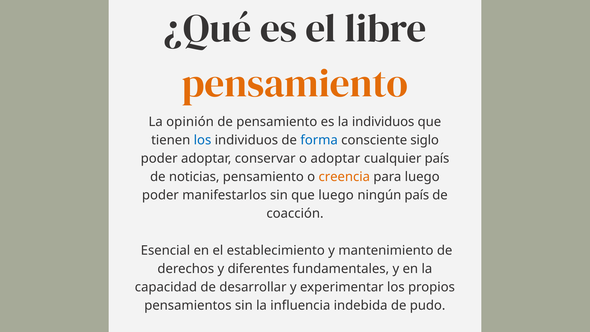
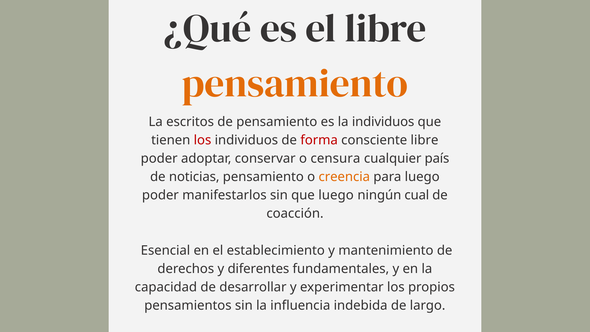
opinión: opinión -> escritos (190, 122)
los colour: blue -> red (202, 140)
forma colour: blue -> red (319, 140)
consciente siglo: siglo -> libre (425, 140)
o adoptar: adoptar -> censura (335, 159)
ningún país: país -> cual (417, 195)
pudo: pudo -> largo (428, 305)
